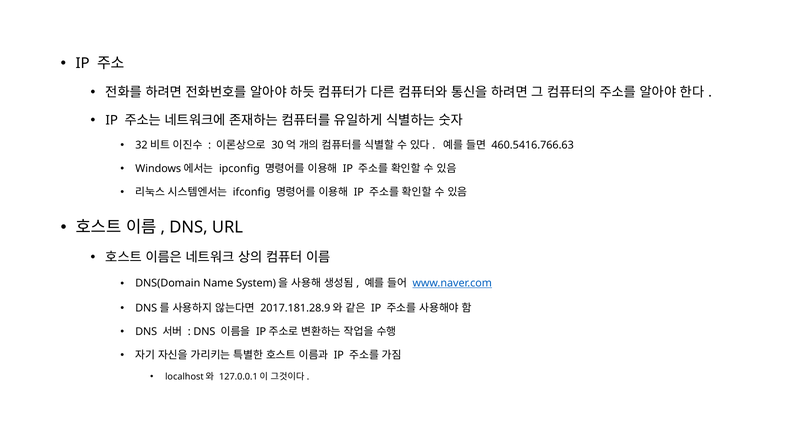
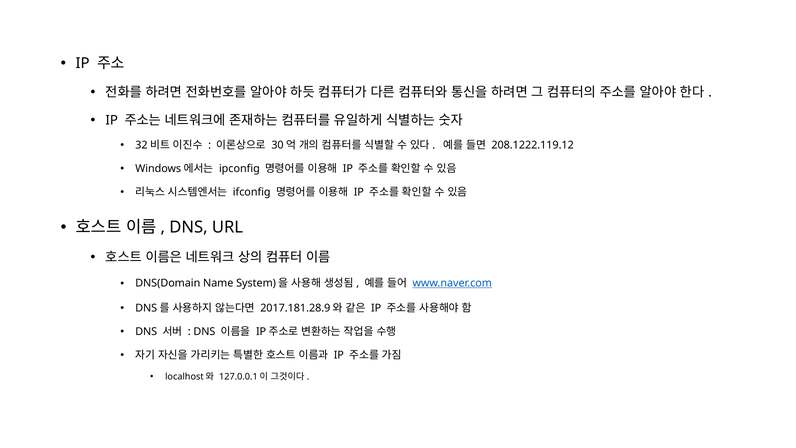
460.5416.766.63: 460.5416.766.63 -> 208.1222.119.12 (533, 145)
